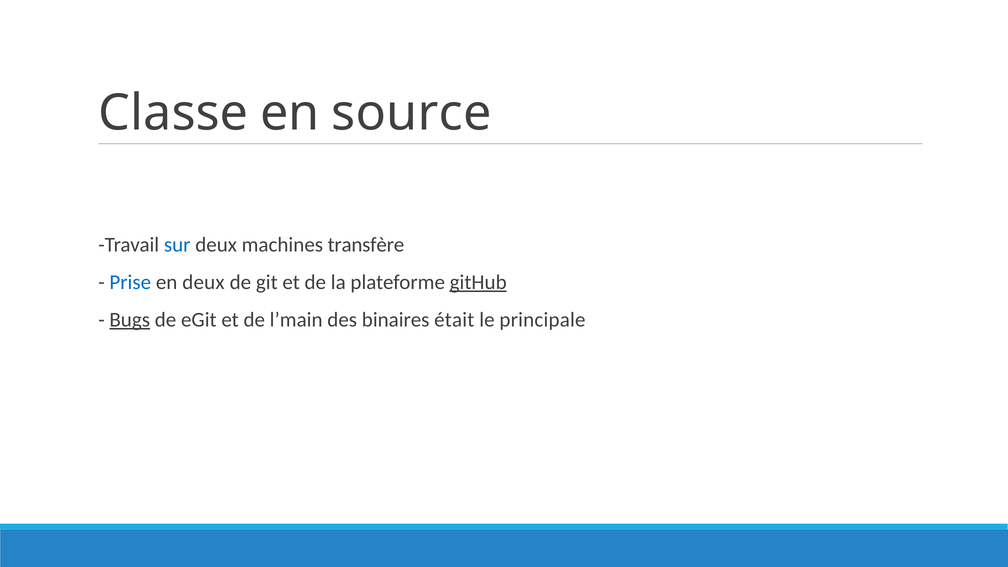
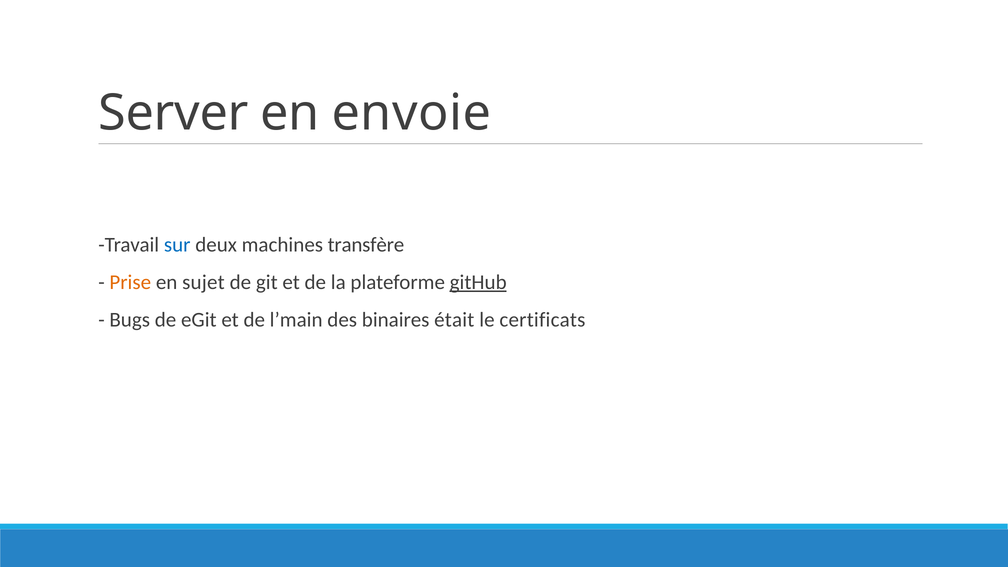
Classe: Classe -> Server (173, 113)
source: source -> envoie (411, 113)
Prise colour: blue -> orange (130, 282)
en deux: deux -> sujet (203, 282)
Bugs underline: present -> none (130, 320)
principale: principale -> certificats (542, 320)
